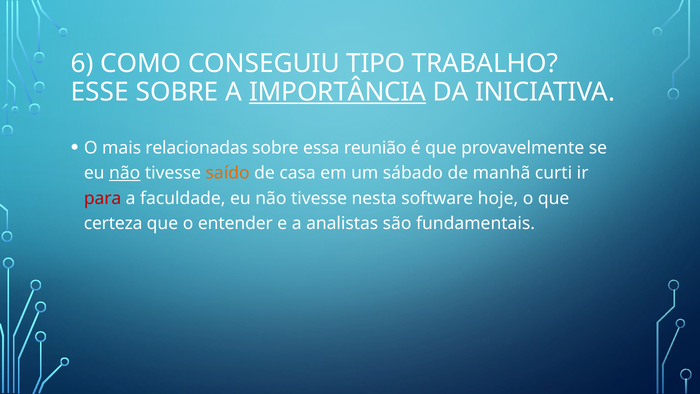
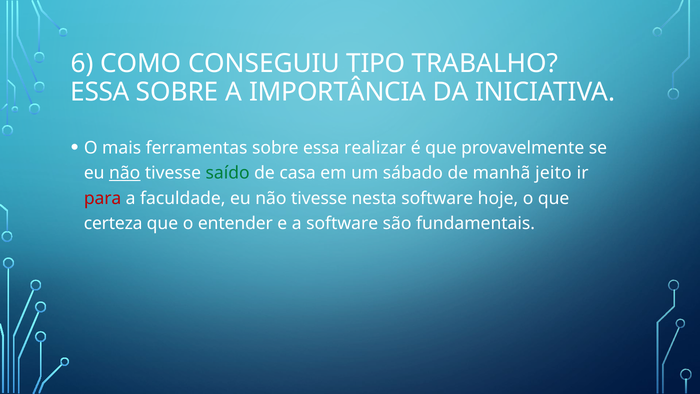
ESSE: ESSE -> ESSA (100, 92)
IMPORTÂNCIA underline: present -> none (338, 92)
relacionadas: relacionadas -> ferramentas (197, 148)
reunião: reunião -> realizar (375, 148)
saído colour: orange -> green (228, 173)
curti: curti -> jeito (553, 173)
a analistas: analistas -> software (342, 223)
